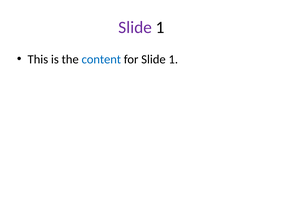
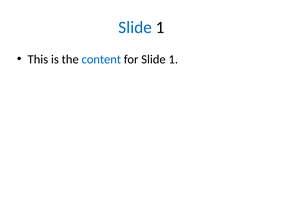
Slide colour: purple -> blue (135, 27)
